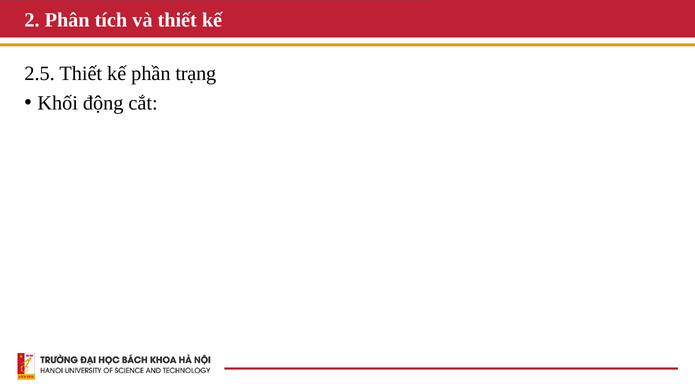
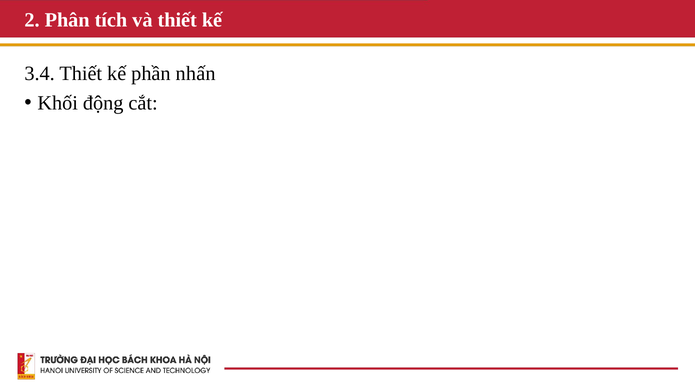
2.5: 2.5 -> 3.4 (40, 74)
trạng: trạng -> nhấn (196, 74)
